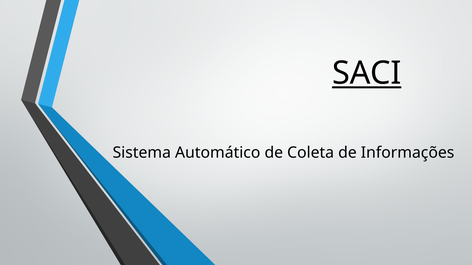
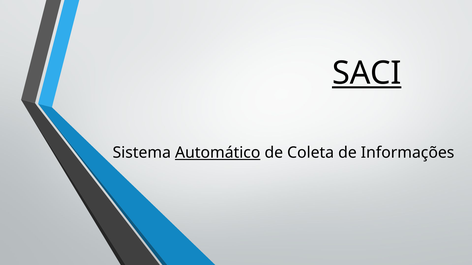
Automático underline: none -> present (218, 153)
